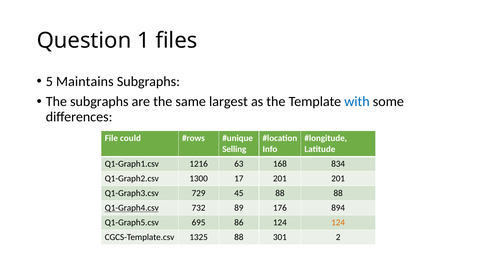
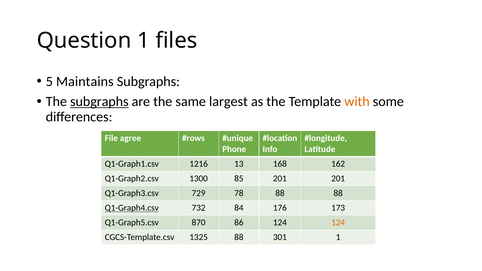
subgraphs underline: none -> present (99, 102)
with colour: blue -> orange (357, 102)
could: could -> agree (130, 138)
Selling: Selling -> Phone (234, 149)
63: 63 -> 13 (239, 164)
834: 834 -> 162 (338, 164)
17: 17 -> 85 (239, 179)
45: 45 -> 78 (239, 193)
89: 89 -> 84 (239, 208)
894: 894 -> 173 (338, 208)
695: 695 -> 870 (199, 223)
301 2: 2 -> 1 (338, 237)
